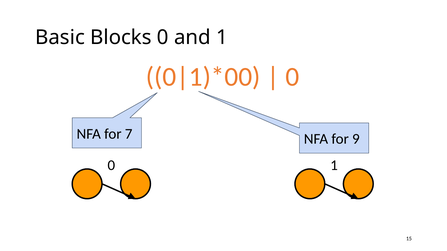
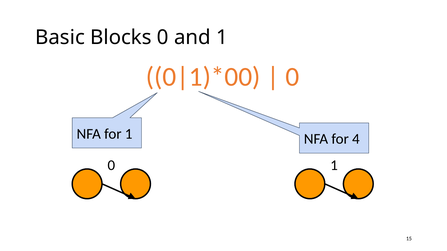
for 7: 7 -> 1 (129, 134)
9: 9 -> 4 (356, 139)
